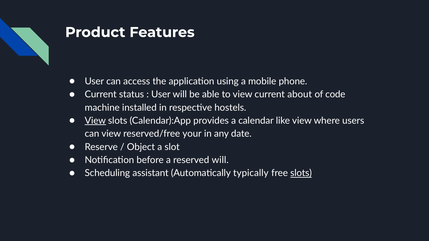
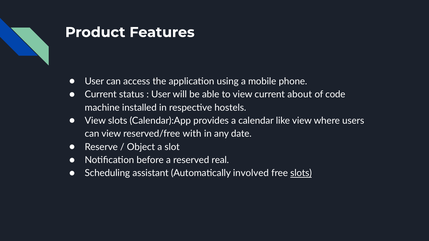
View underline: present -> none (95, 121)
your: your -> with (192, 134)
reserved will: will -> real (220, 160)
typically: typically -> involved (251, 173)
